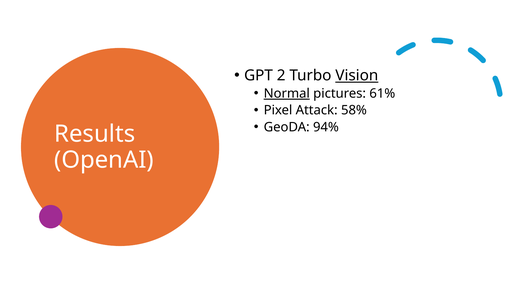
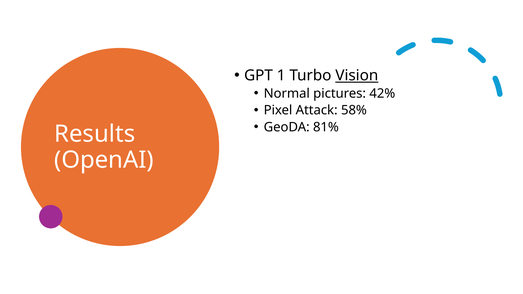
2: 2 -> 1 (281, 76)
Normal underline: present -> none (287, 94)
61%: 61% -> 42% (382, 94)
94%: 94% -> 81% (326, 127)
